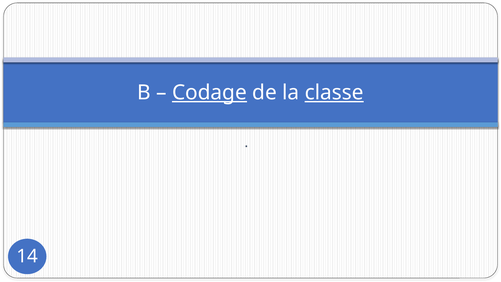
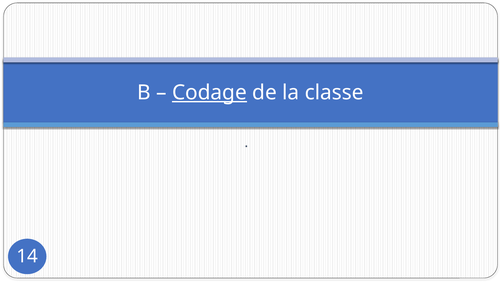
classe underline: present -> none (334, 93)
